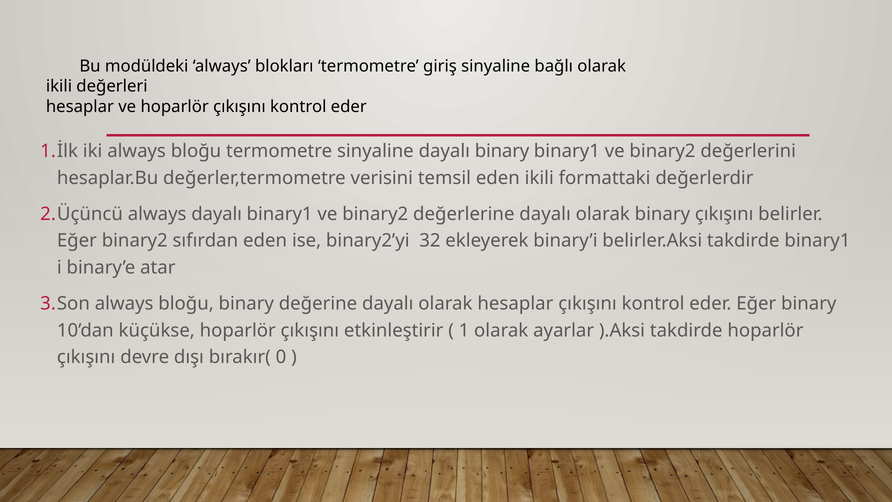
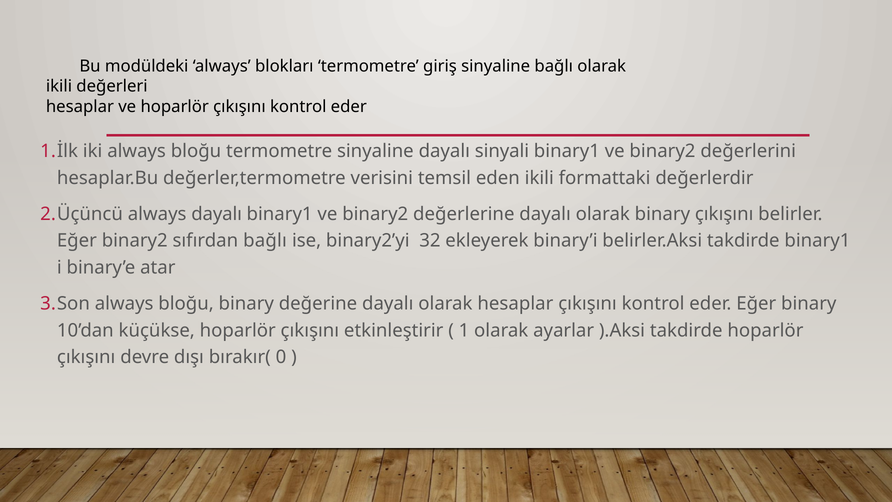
dayalı binary: binary -> sinyali (502, 151)
sıfırdan eden: eden -> bağlı (265, 241)
